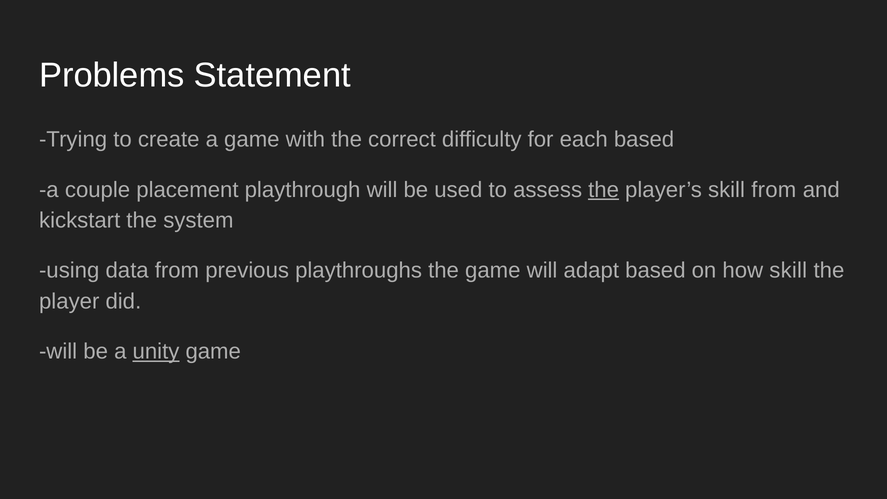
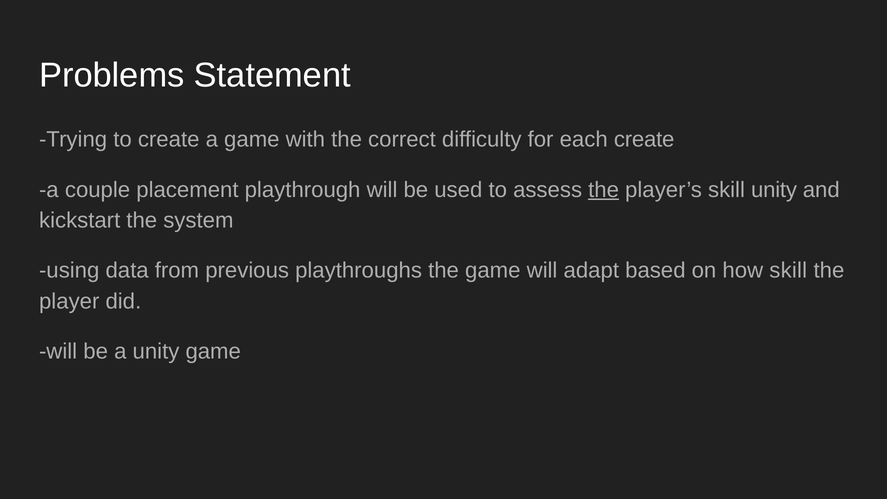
each based: based -> create (644, 139)
skill from: from -> unity (774, 190)
unity underline: present -> none (156, 352)
